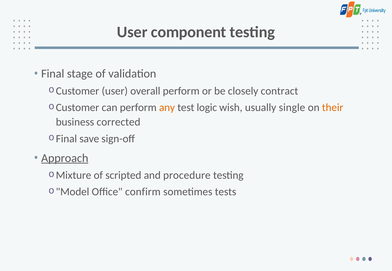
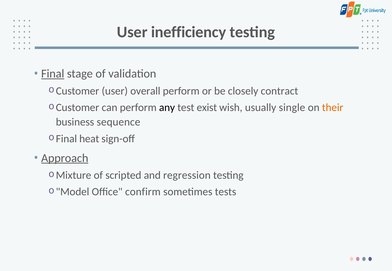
component: component -> inefficiency (189, 32)
Final underline: none -> present (53, 74)
any colour: orange -> black (167, 108)
logic: logic -> exist (207, 108)
corrected: corrected -> sequence (118, 122)
save: save -> heat (89, 139)
procedure: procedure -> regression (187, 175)
